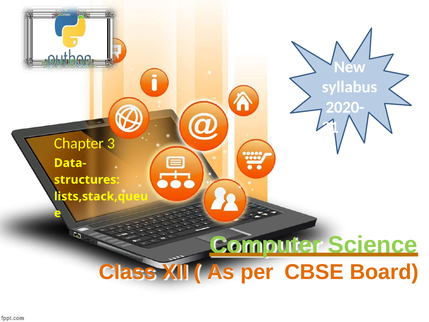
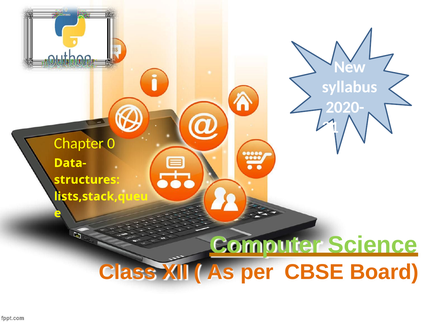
3: 3 -> 0 (111, 143)
